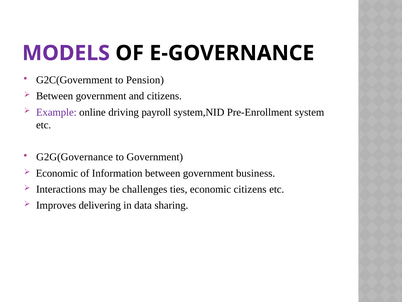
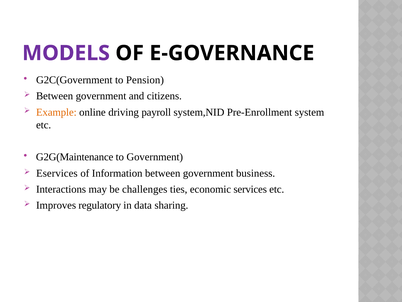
Example colour: purple -> orange (56, 112)
G2G(Governance: G2G(Governance -> G2G(Maintenance (75, 157)
Economic: Economic -> Eservices (57, 173)
economic citizens: citizens -> services (250, 189)
delivering: delivering -> regulatory (100, 205)
